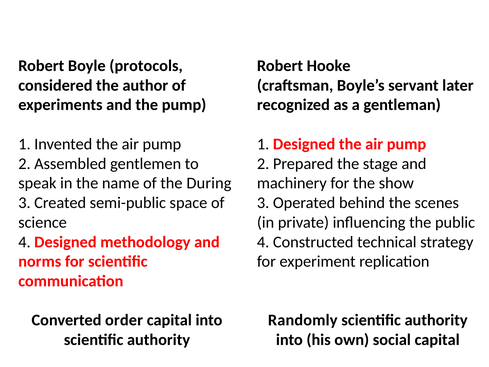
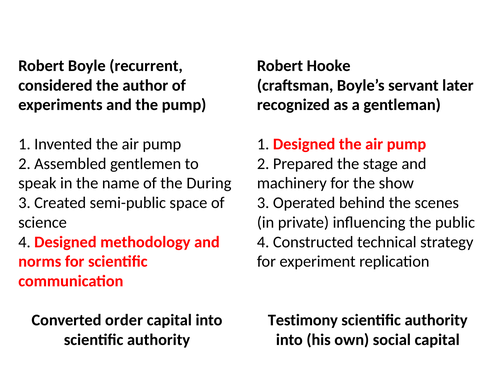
protocols: protocols -> recurrent (146, 66)
Randomly: Randomly -> Testimony (303, 320)
